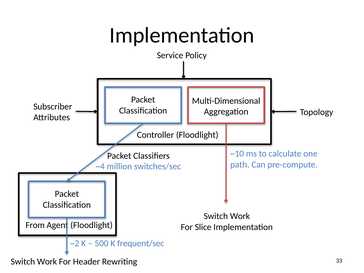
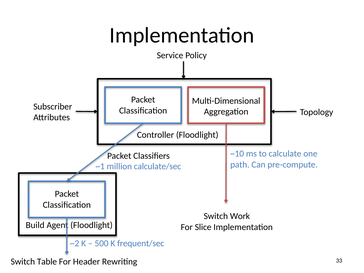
~4: ~4 -> ~1 (100, 166)
switches/sec: switches/sec -> calculate/sec (157, 166)
From: From -> Build (35, 225)
Work: Work -> Table (47, 262)
